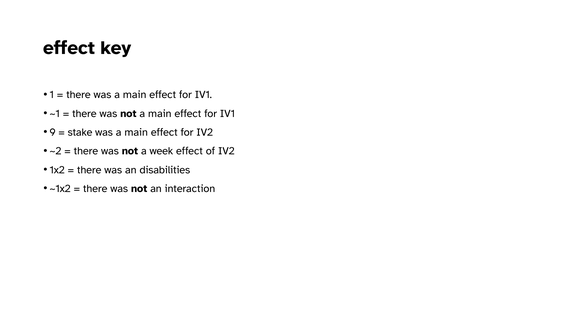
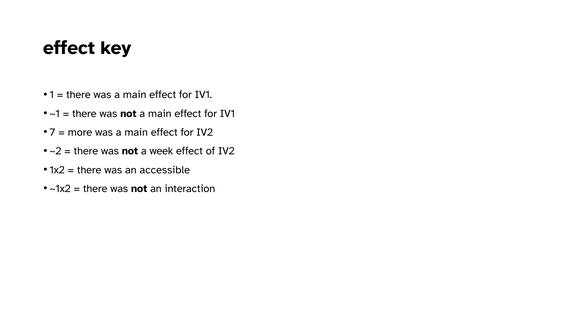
9: 9 -> 7 (52, 132)
stake: stake -> more (80, 132)
disabilities: disabilities -> accessible (165, 170)
